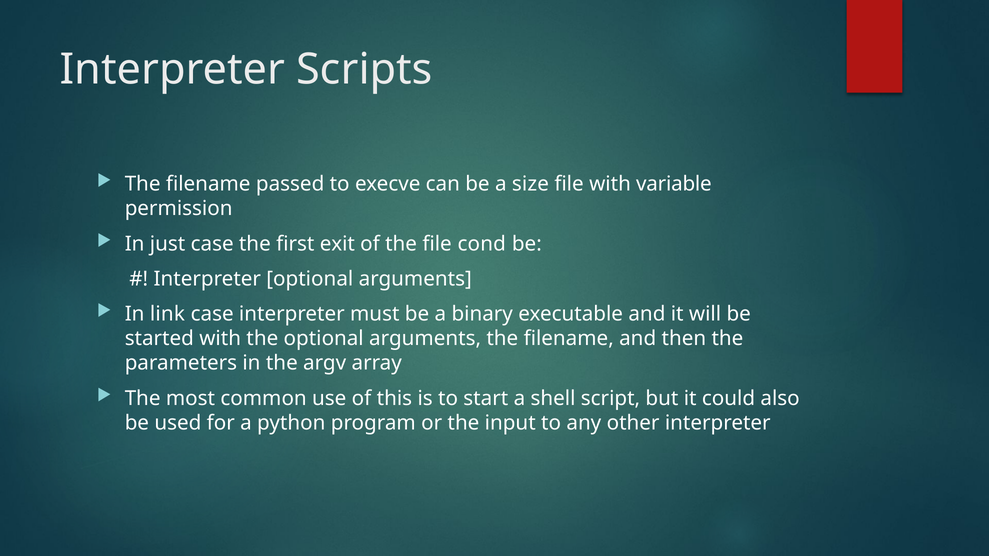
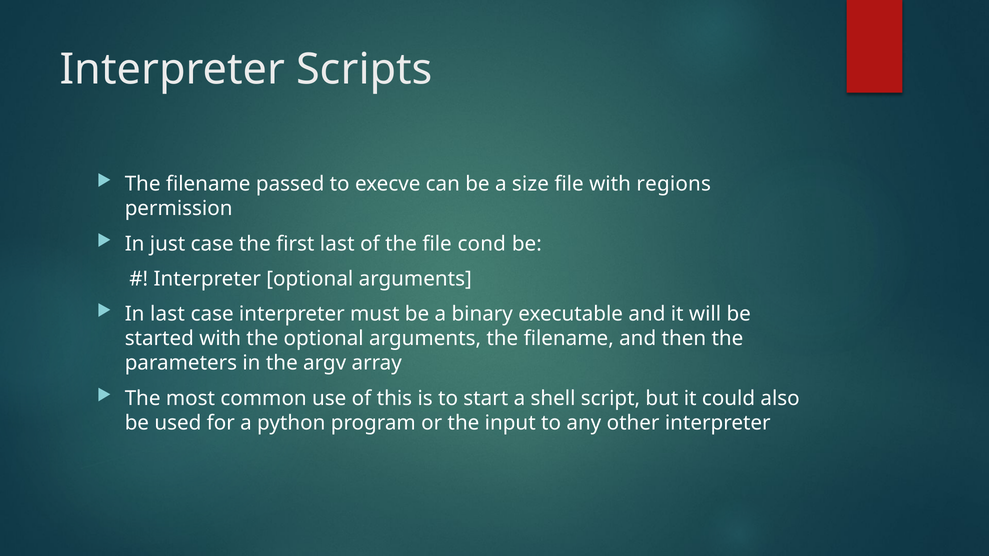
variable: variable -> regions (674, 184)
first exit: exit -> last (337, 244)
In link: link -> last (167, 314)
